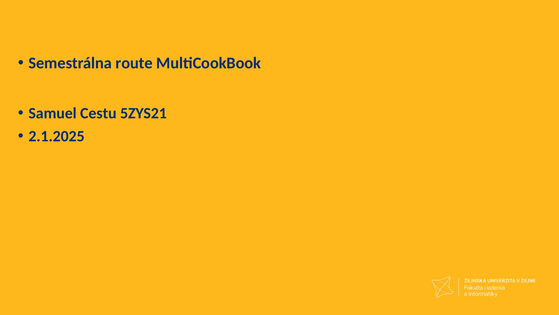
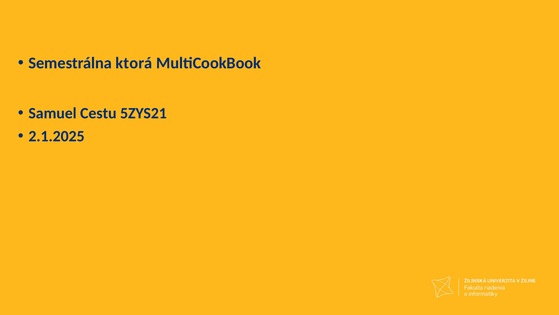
route: route -> ktorá (134, 63)
